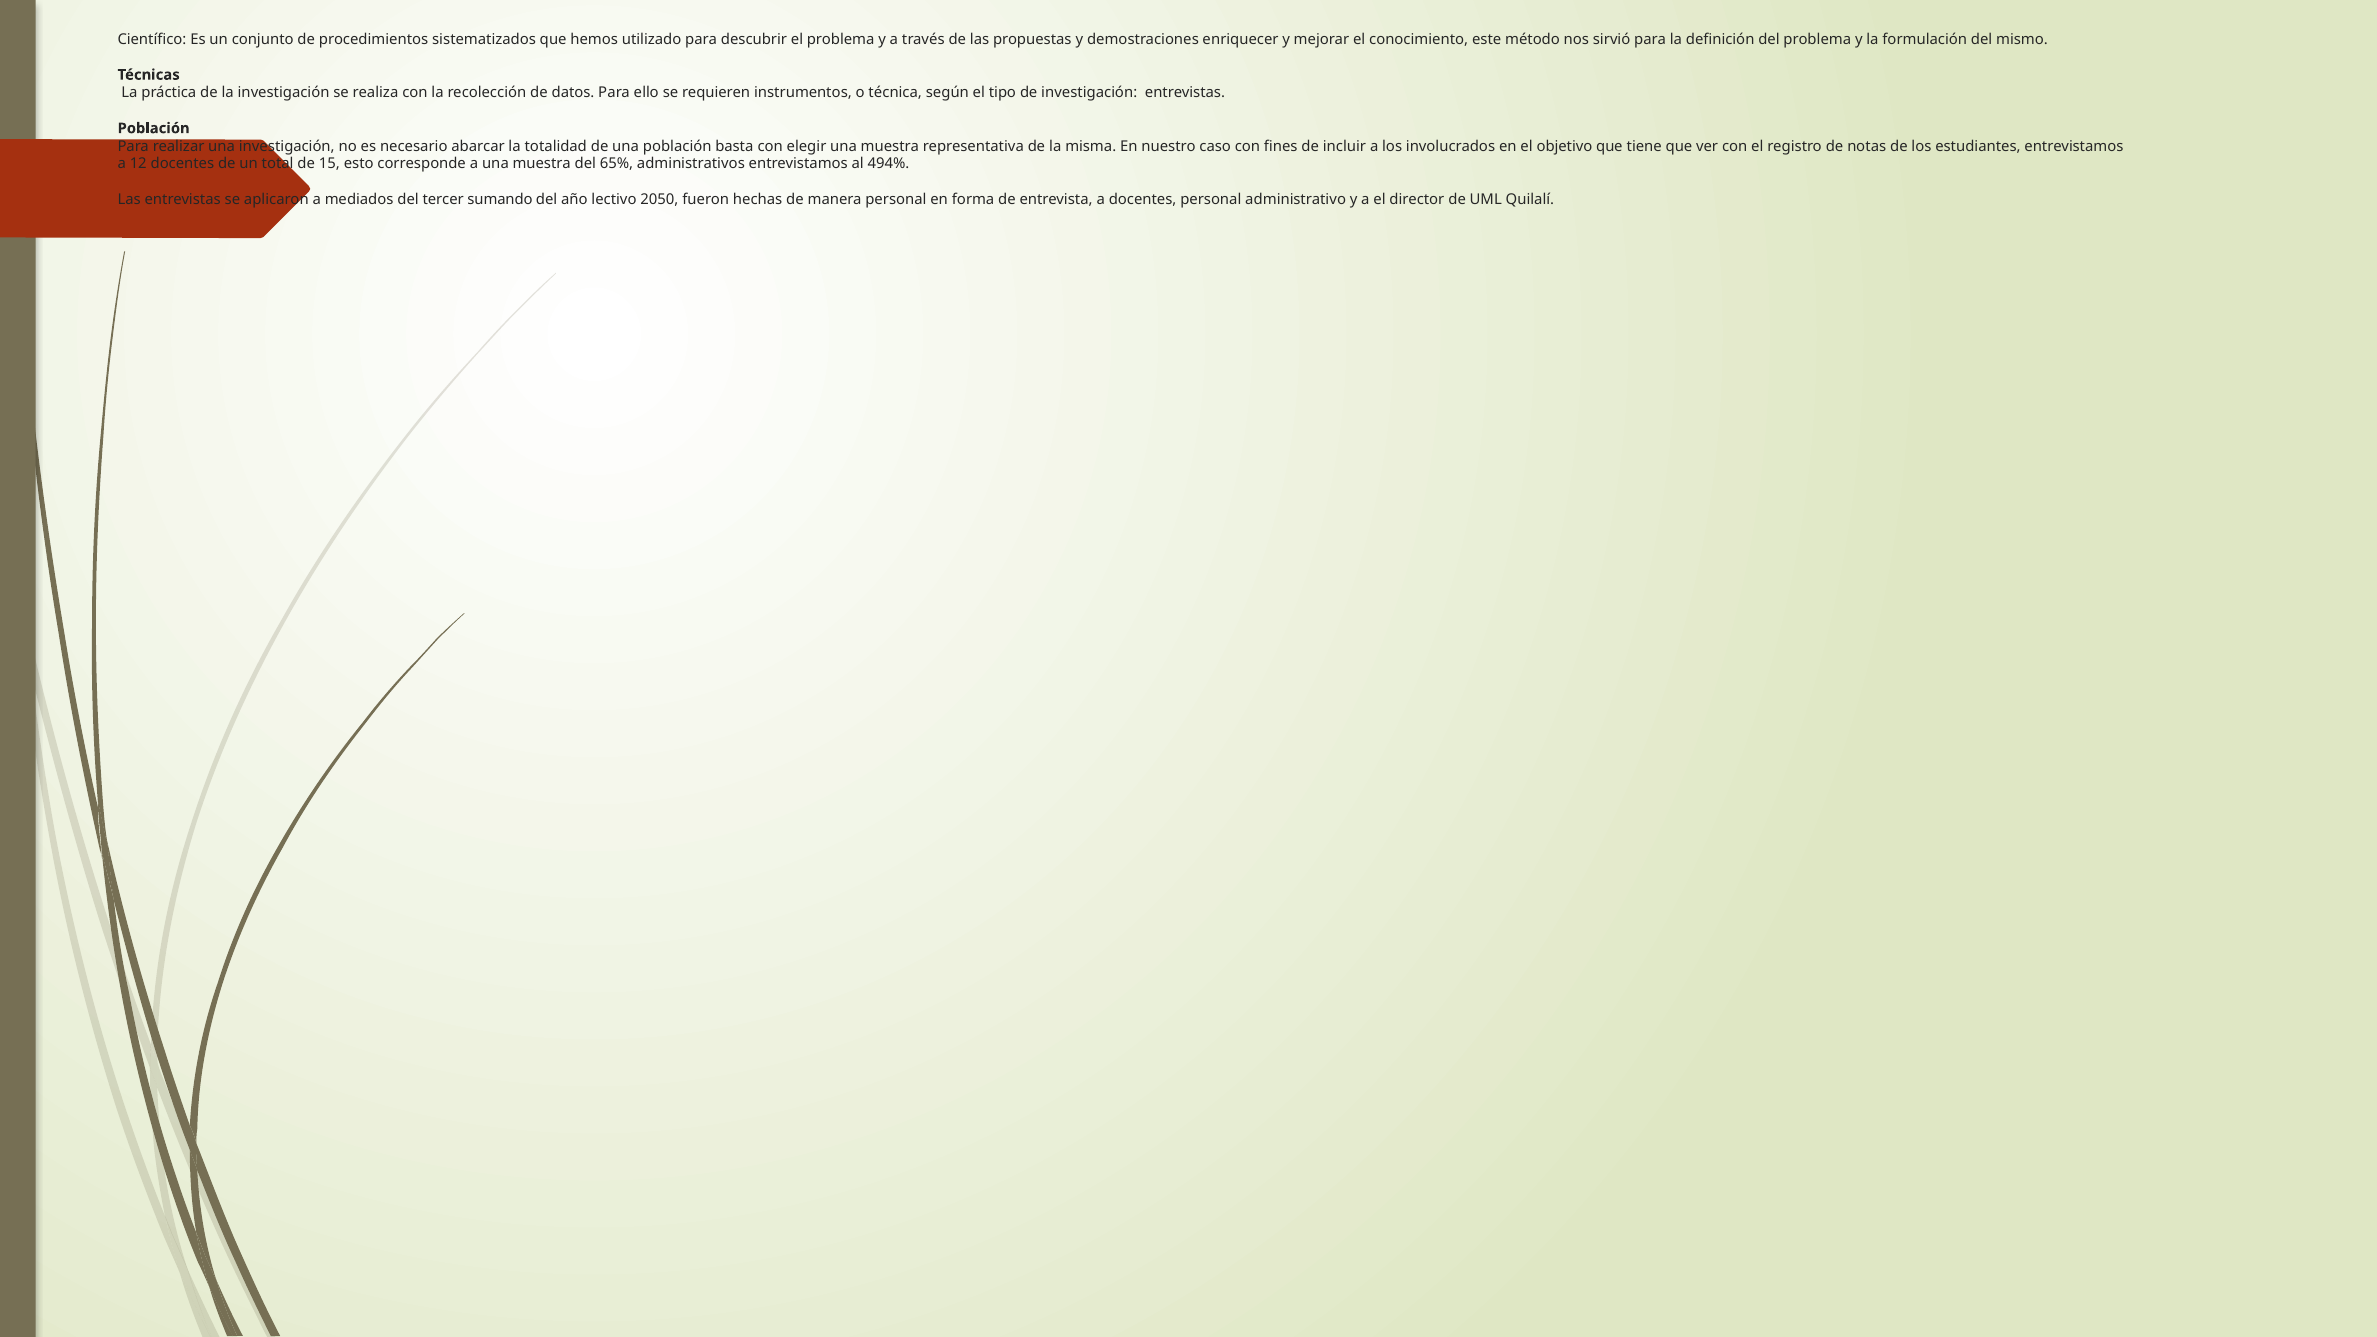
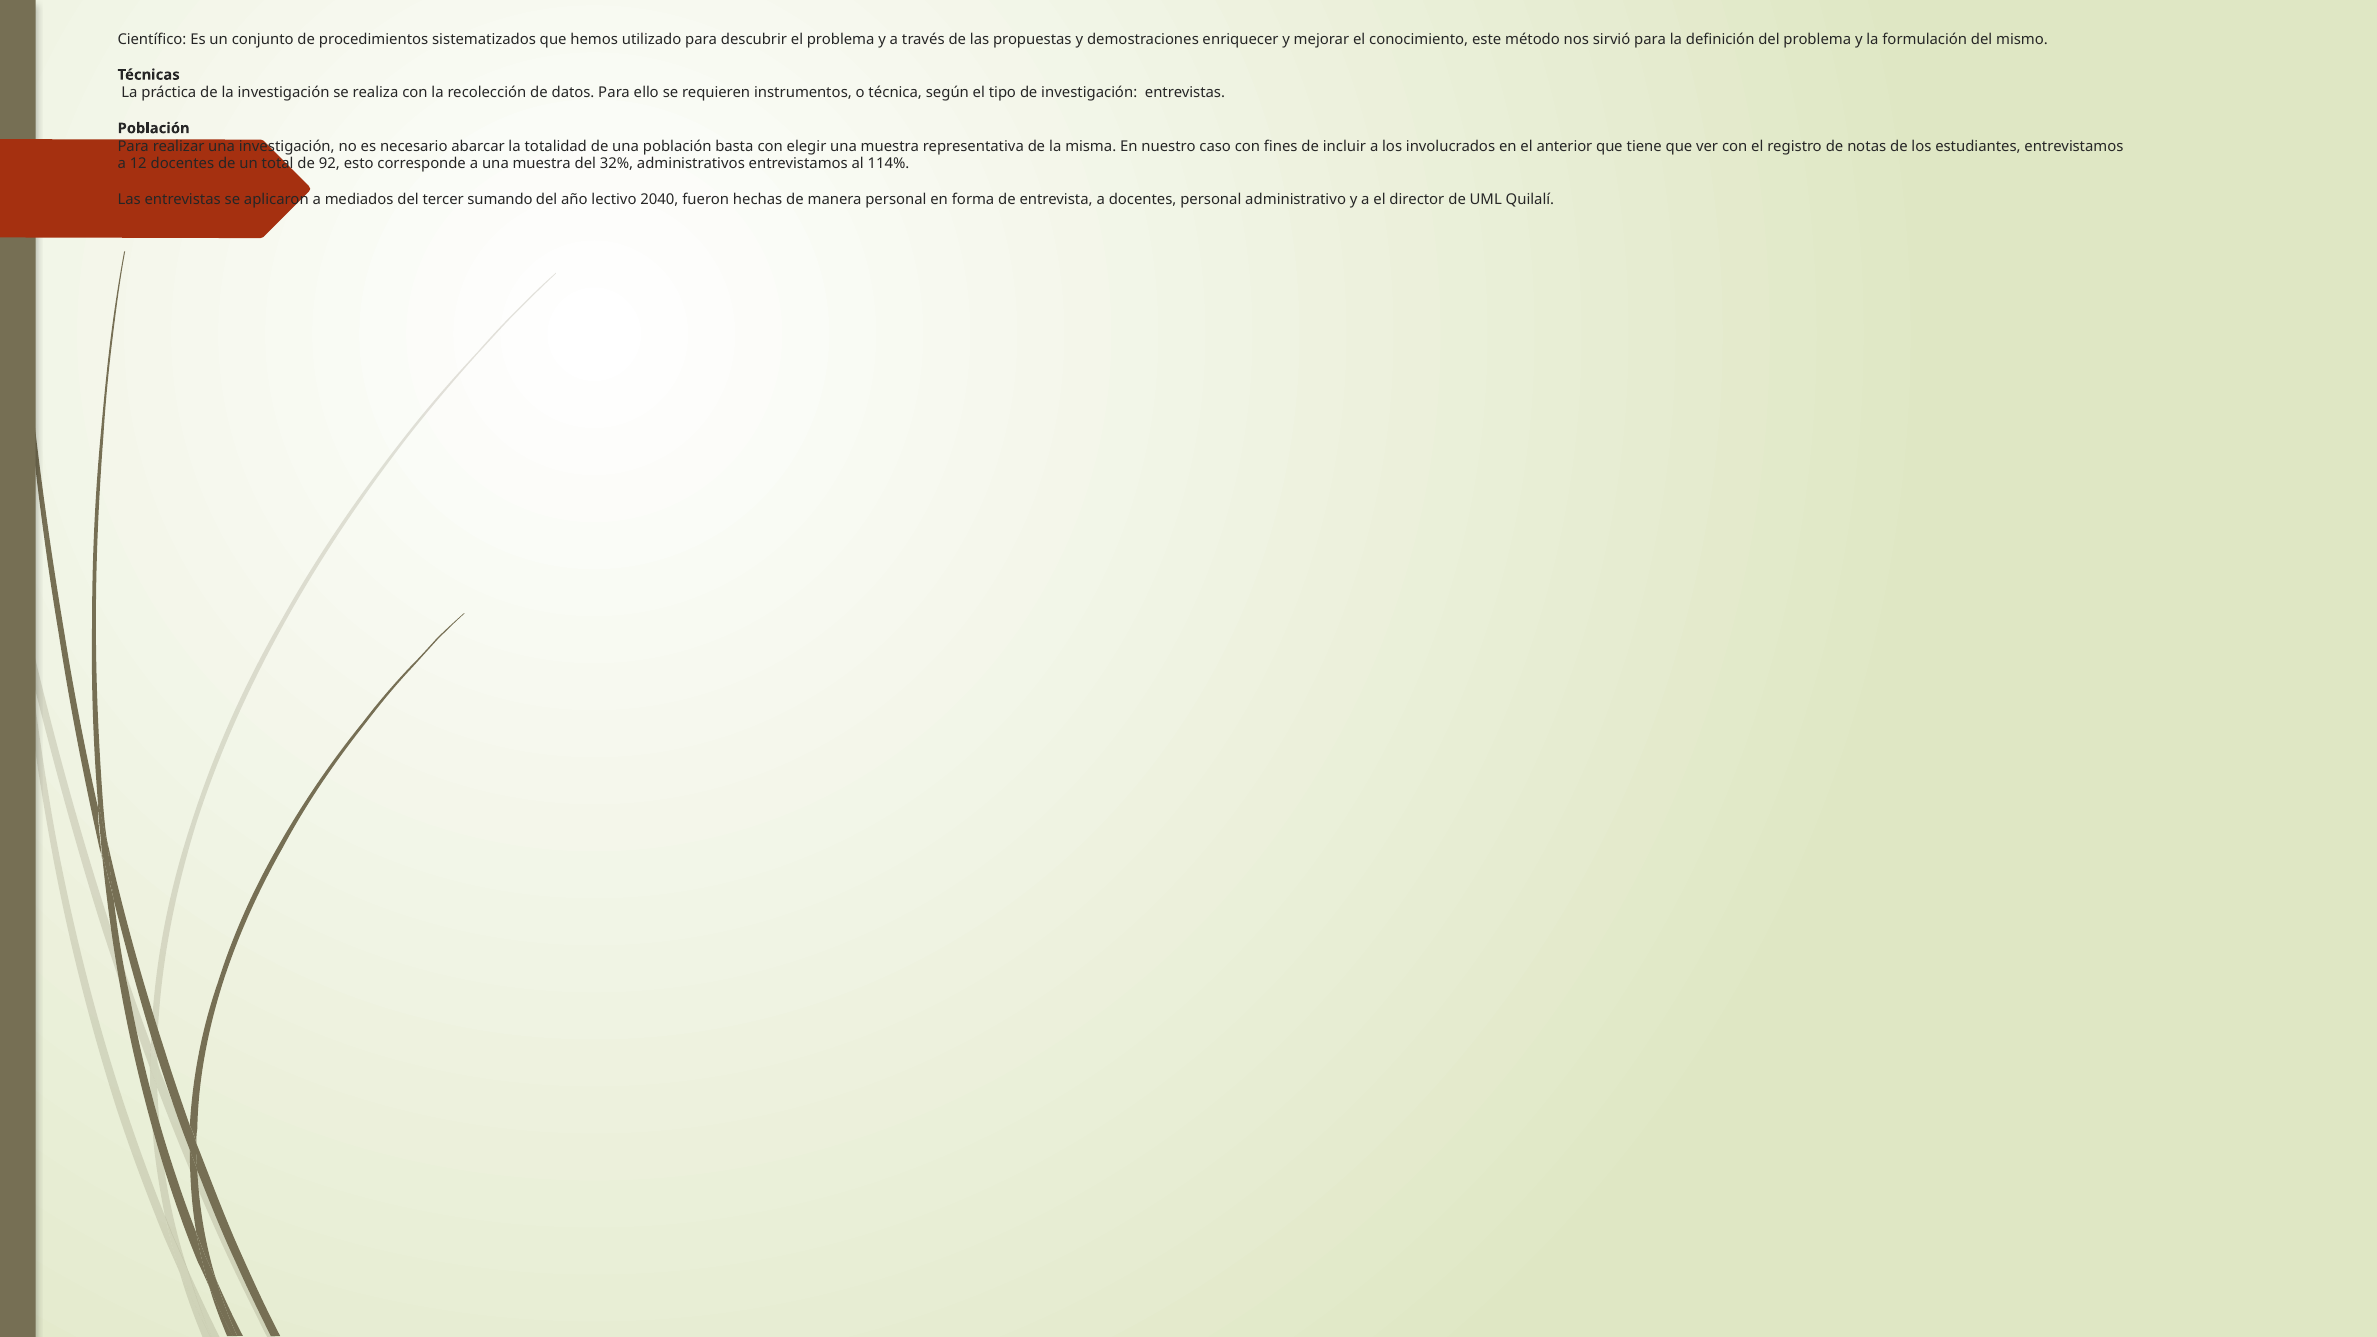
objetivo: objetivo -> anterior (1564, 146)
15: 15 -> 92 (329, 164)
65%: 65% -> 32% (616, 164)
494%: 494% -> 114% (889, 164)
2050: 2050 -> 2040 (659, 200)
